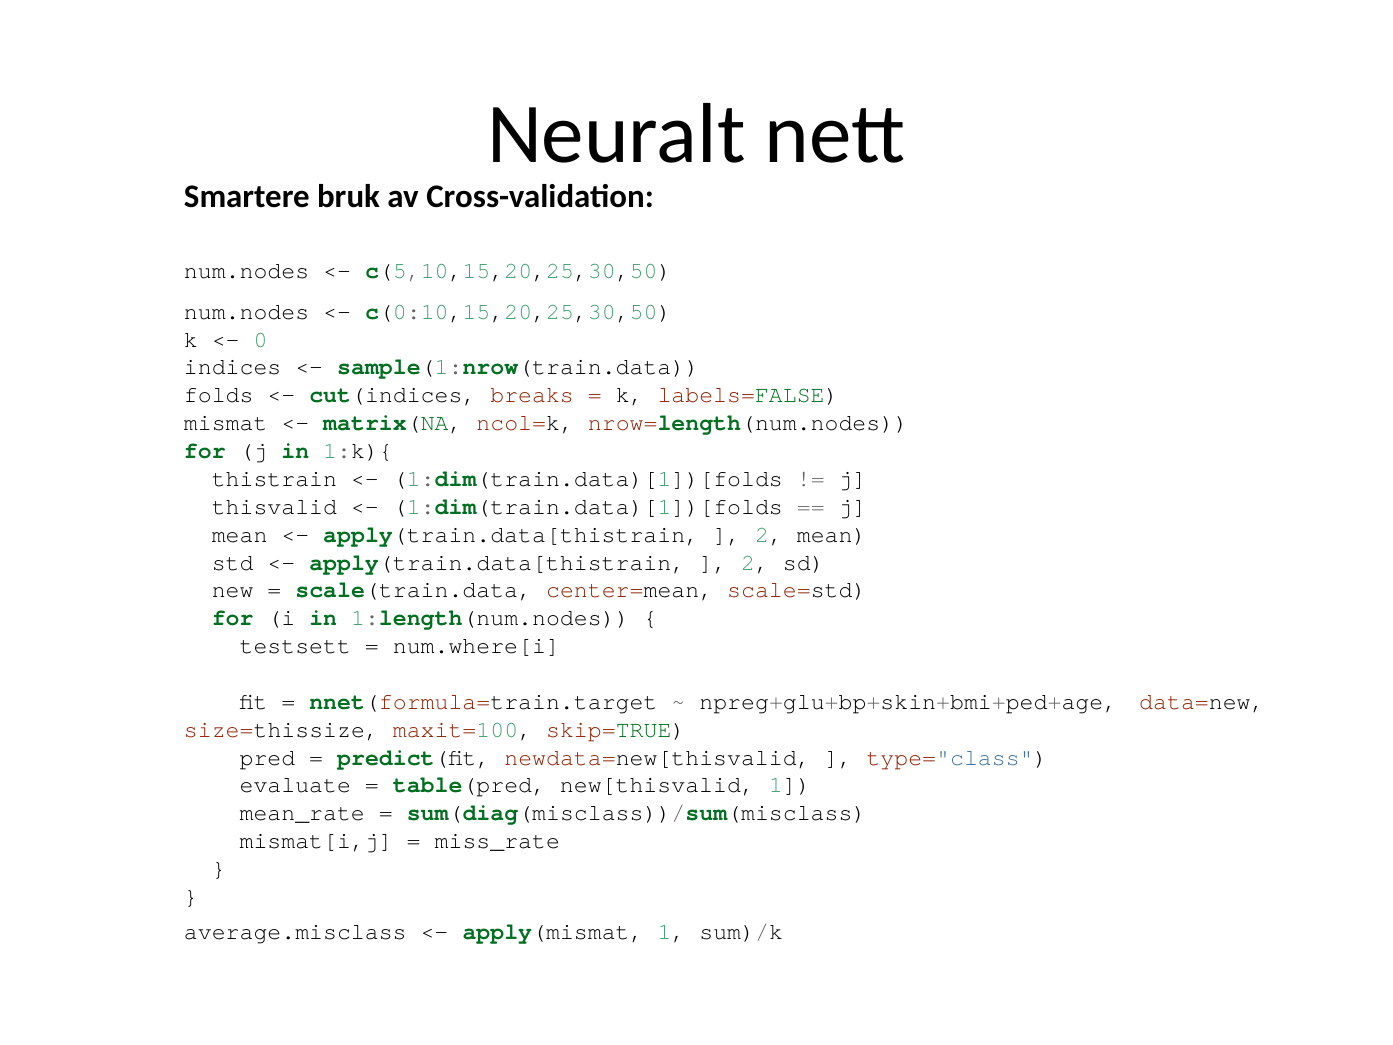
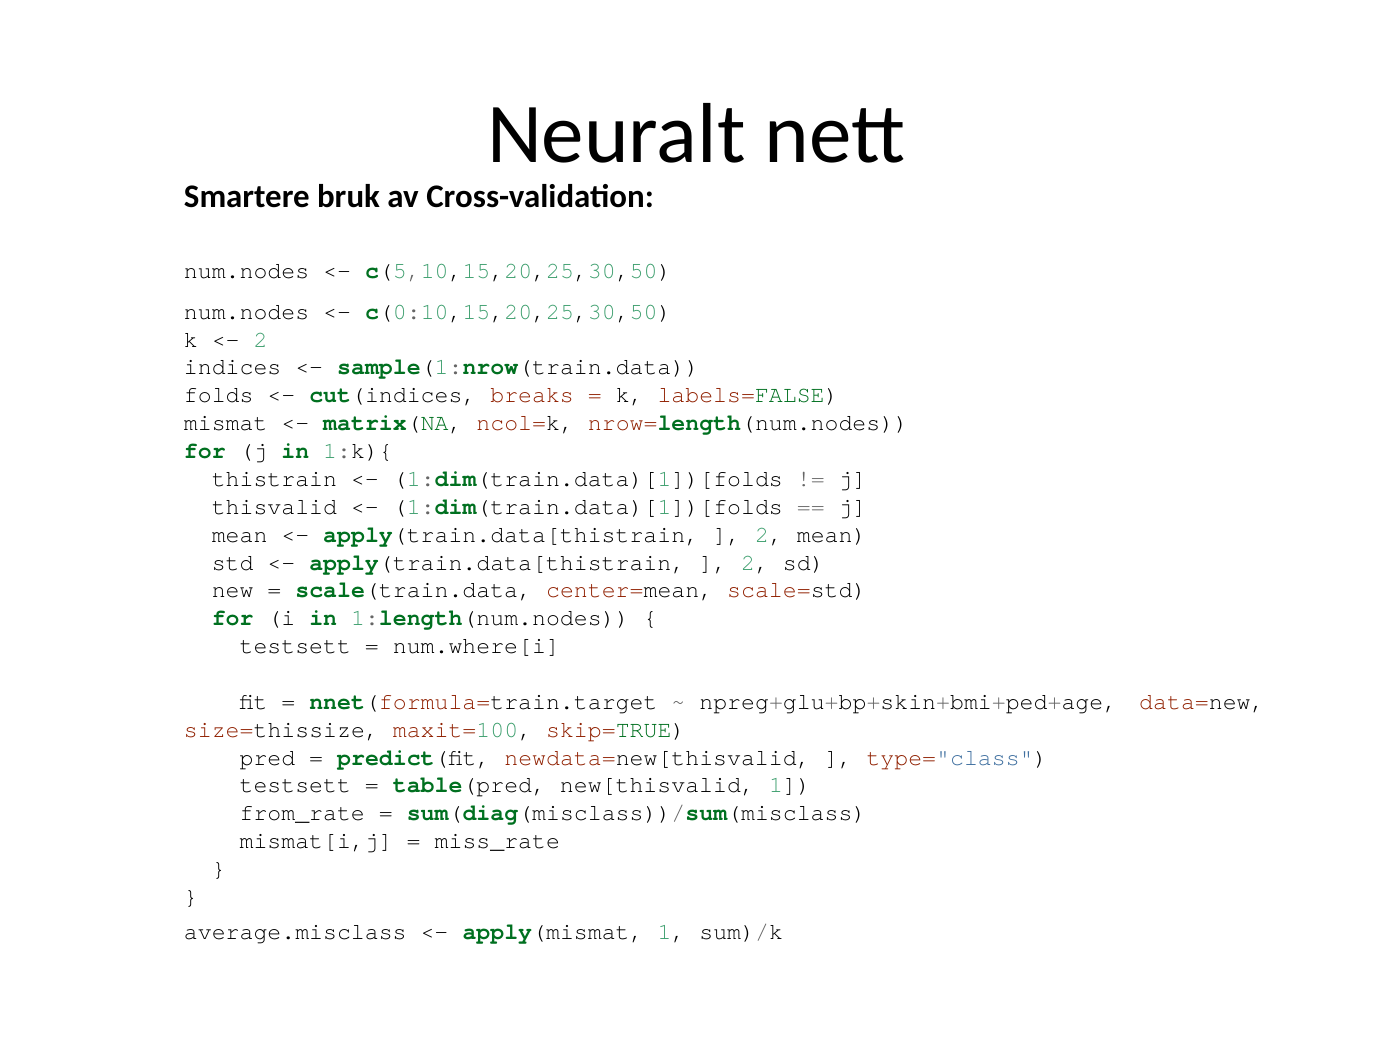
0: 0 -> 2 (261, 339)
evaluate: evaluate -> testsett (295, 785)
mean_rate: mean_rate -> from_rate (302, 813)
